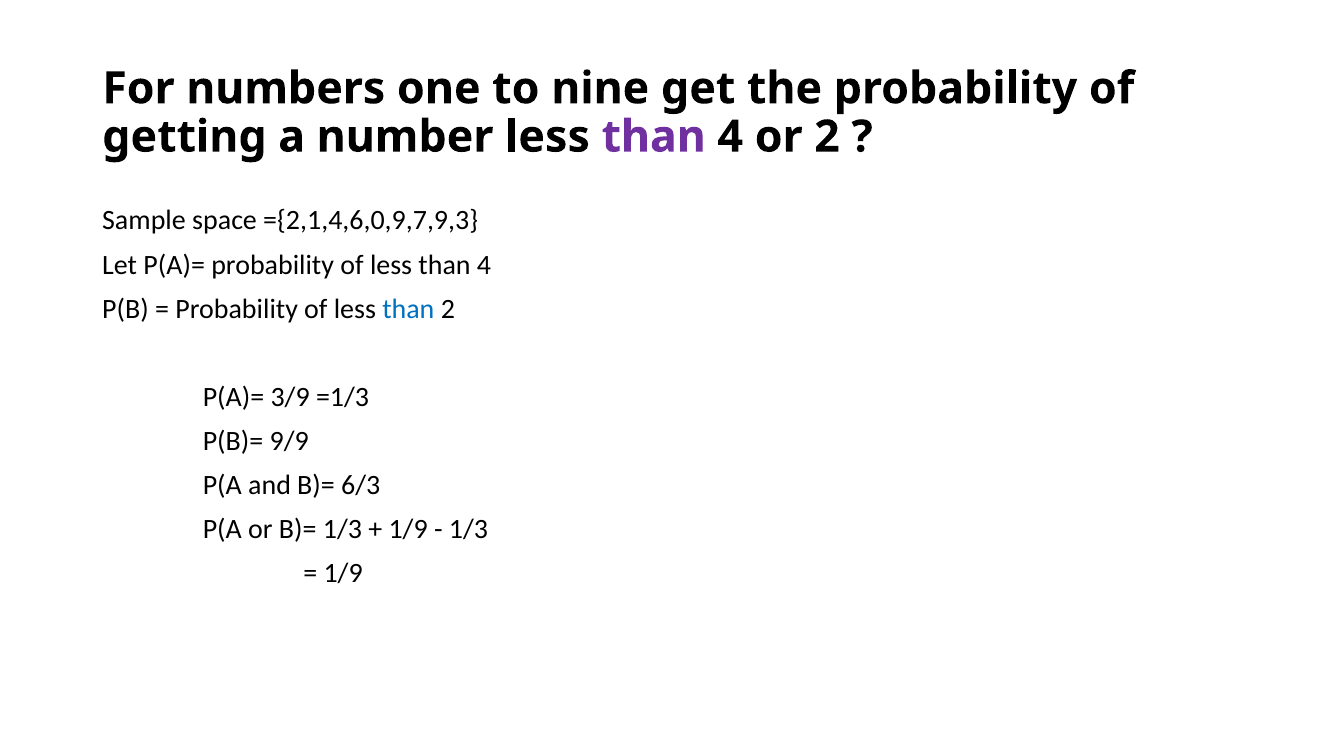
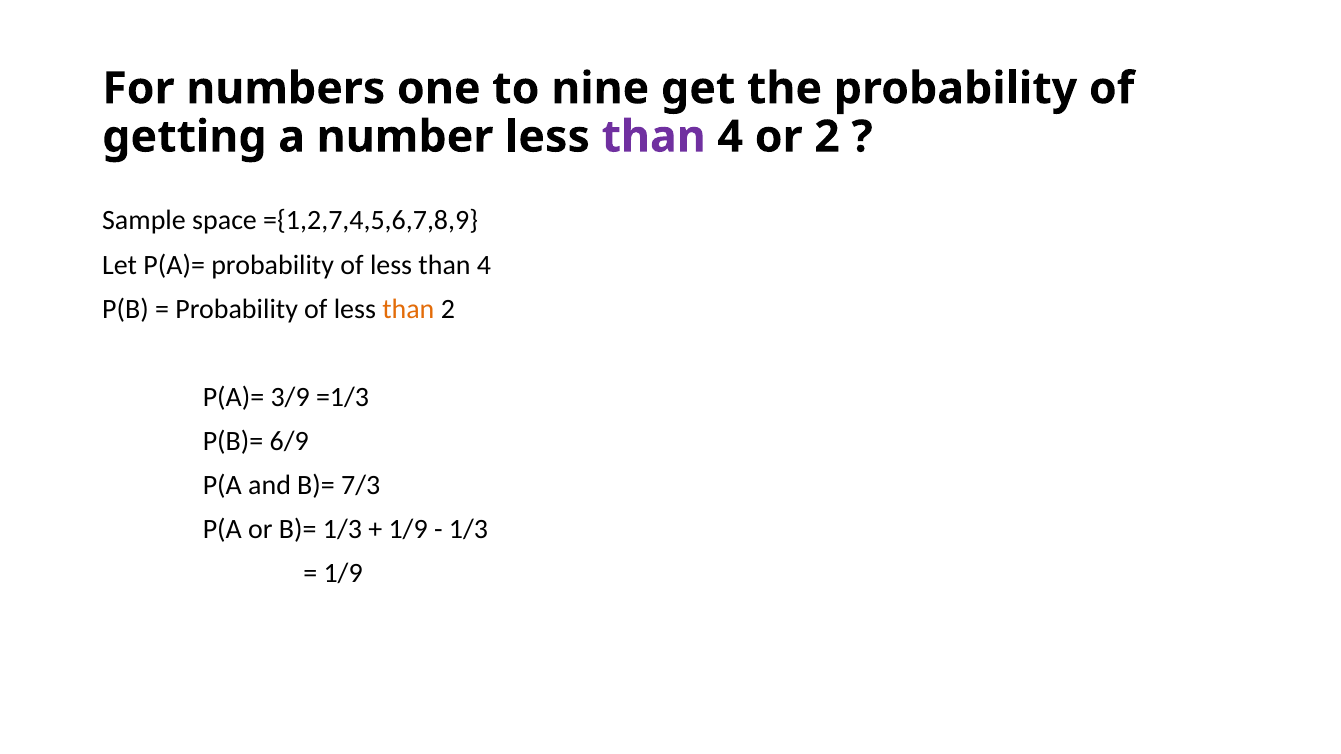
={2,1,4,6,0,9,7,9,3: ={2,1,4,6,0,9,7,9,3 -> ={1,2,7,4,5,6,7,8,9 (371, 221)
than colour: blue -> orange (408, 309)
9/9: 9/9 -> 6/9 (289, 441)
6/3: 6/3 -> 7/3 (361, 486)
